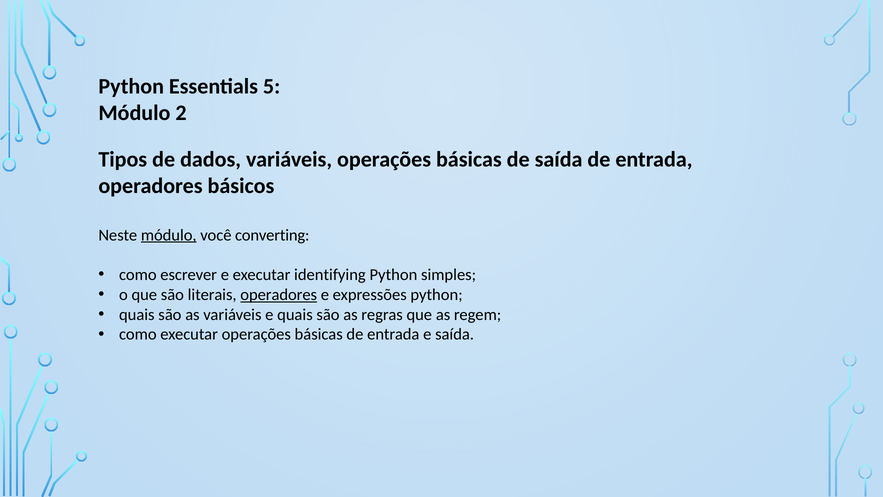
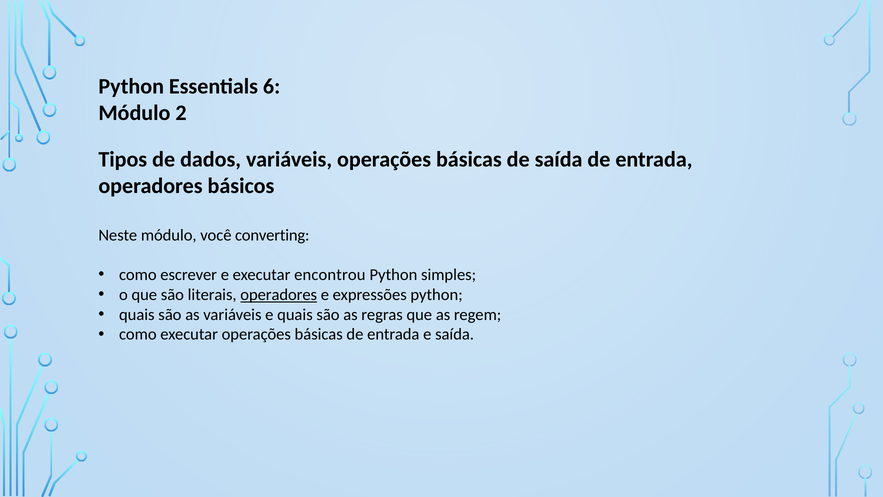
5: 5 -> 6 (272, 86)
módulo underline: present -> none (169, 235)
identifying: identifying -> encontrou (330, 275)
